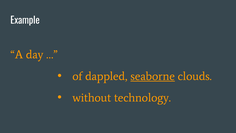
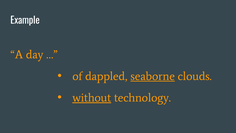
without underline: none -> present (92, 97)
